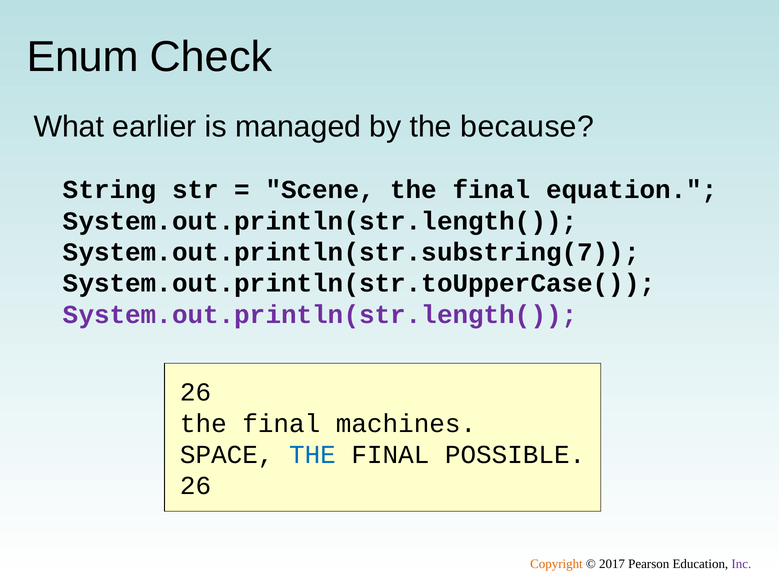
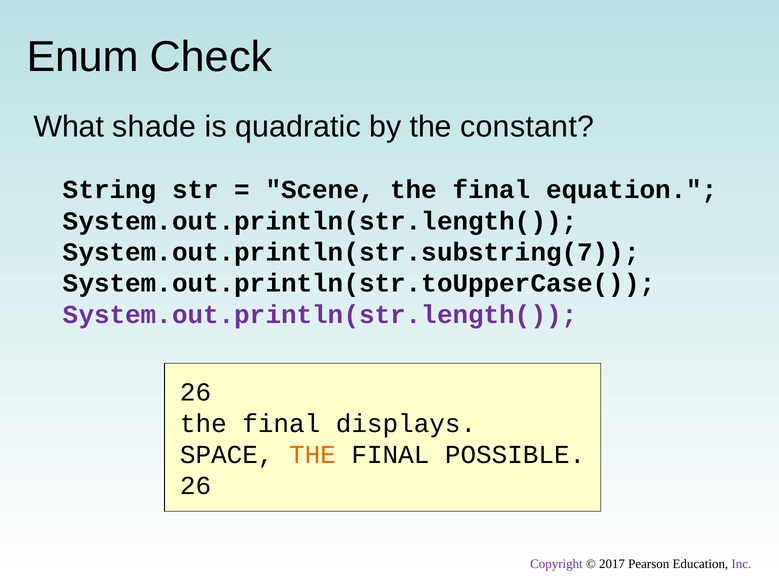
earlier: earlier -> shade (154, 127)
managed: managed -> quadratic (298, 127)
because: because -> constant (527, 127)
machines: machines -> displays (406, 424)
THE colour: blue -> orange (312, 455)
Copyright colour: orange -> purple (556, 564)
